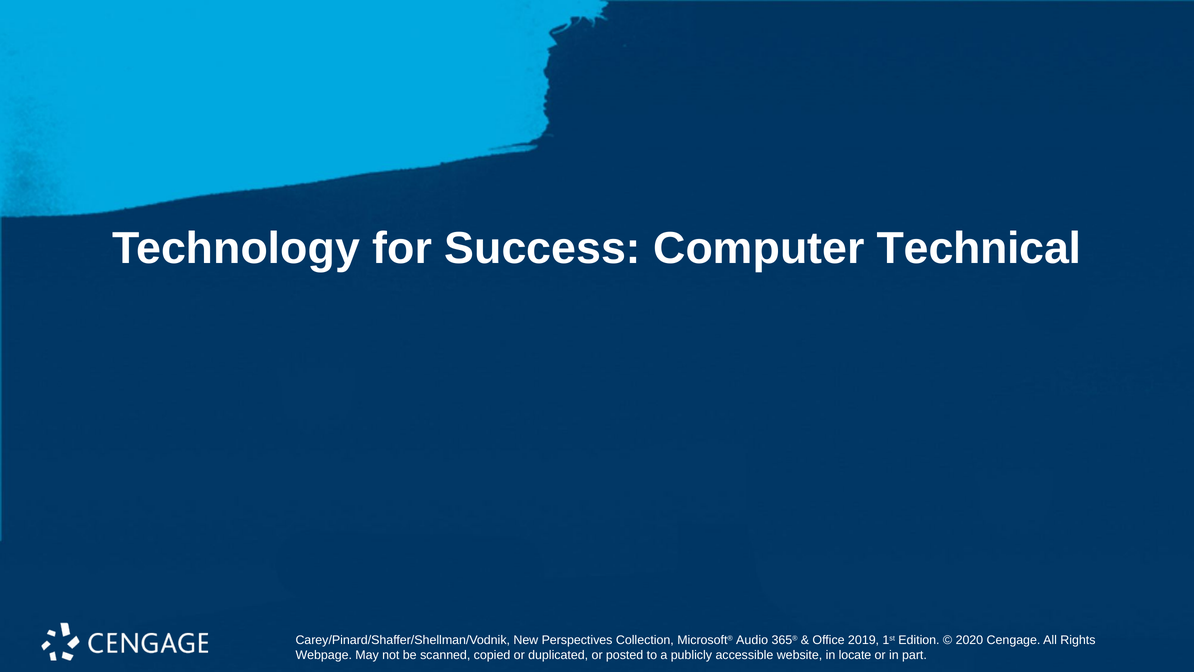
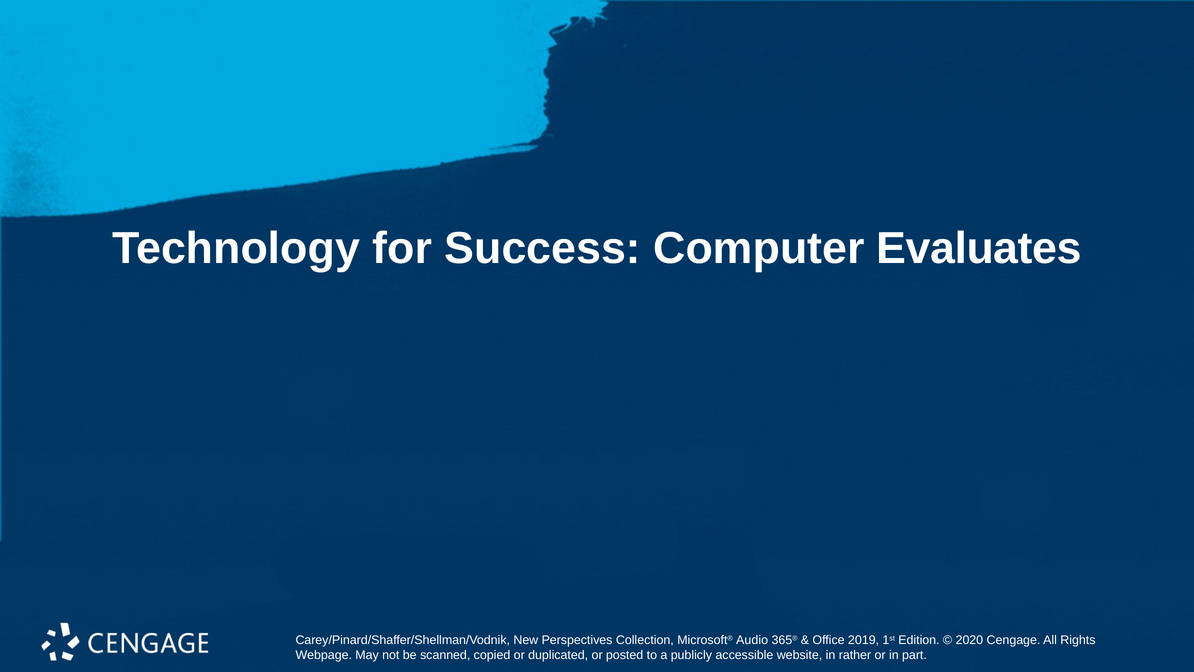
Technical: Technical -> Evaluates (979, 248)
locate: locate -> rather (855, 655)
